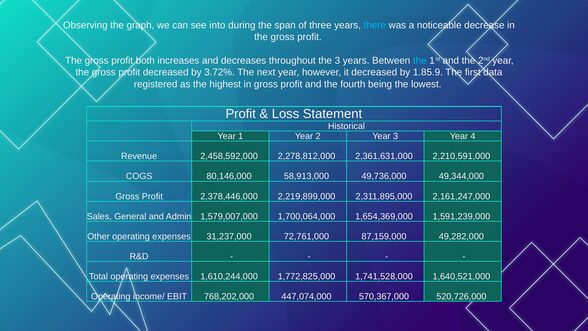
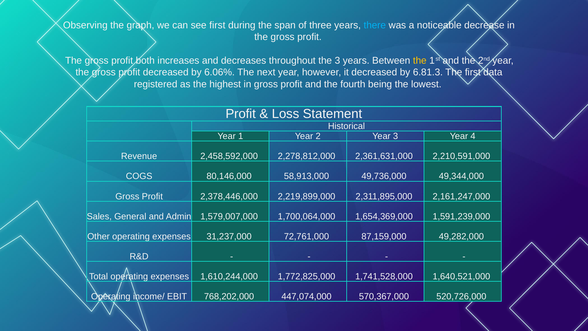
see into: into -> first (217, 25)
the colour: light blue -> yellow (420, 61)
3.72%: 3.72% -> 6.06% (220, 72)
1.85.9: 1.85.9 -> 6.81.3 (428, 72)
